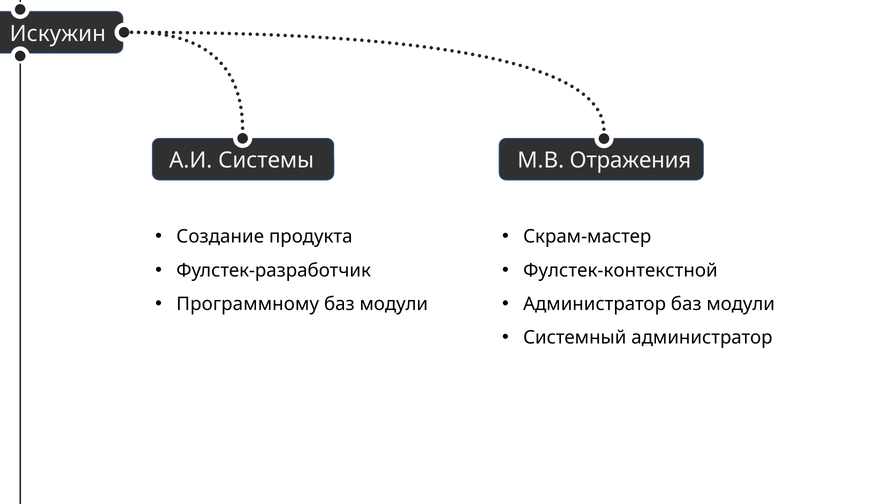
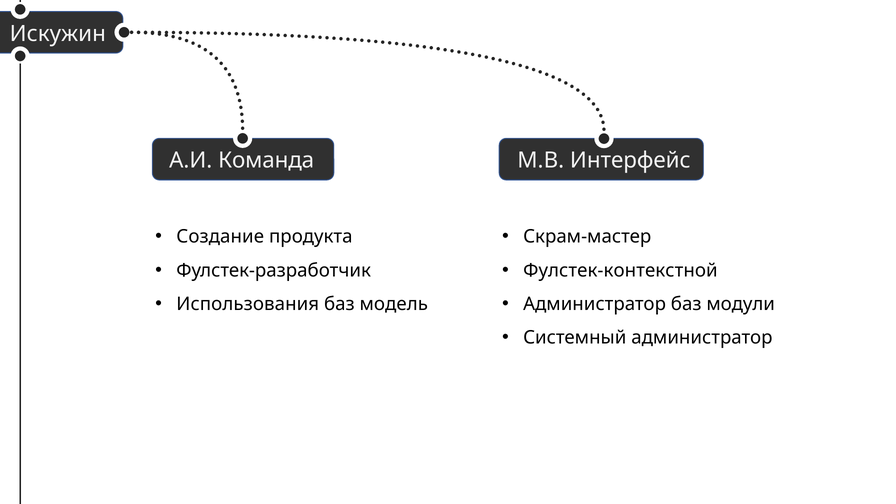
Системы: Системы -> Команда (266, 161)
Отражения: Отражения -> Интерфейс (630, 161)
Программному: Программному -> Использования (248, 304)
модули: модули -> модель (394, 304)
